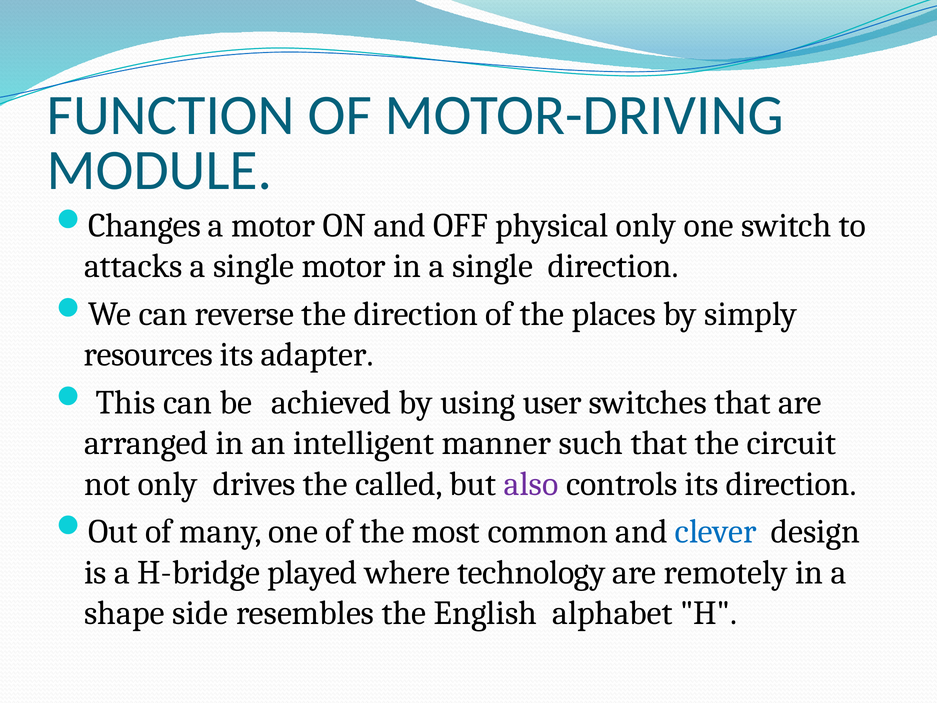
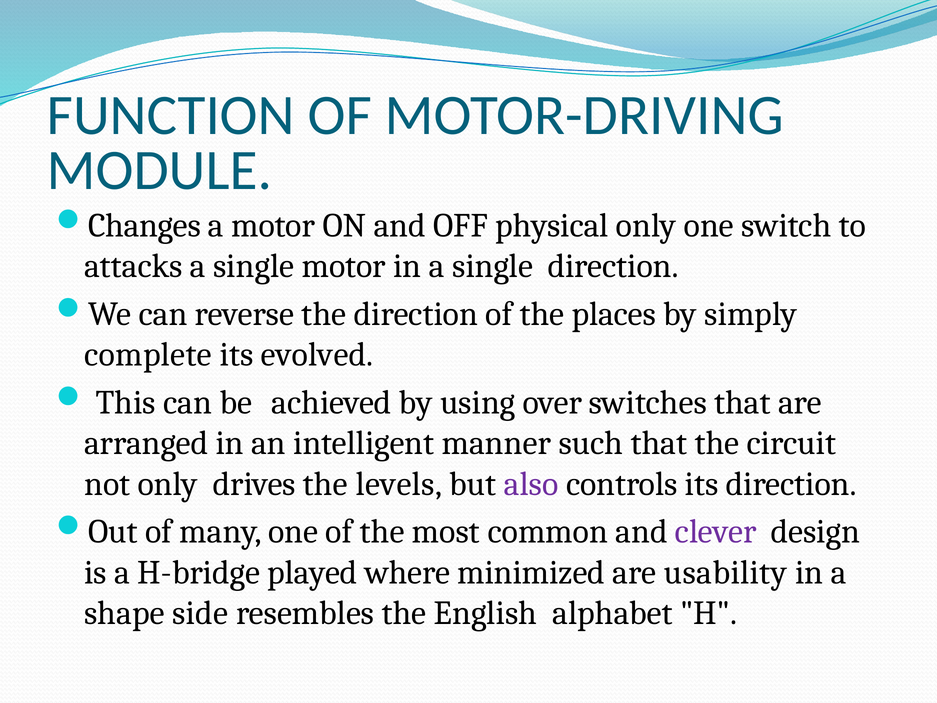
resources: resources -> complete (148, 355)
adapter: adapter -> evolved (317, 355)
user: user -> over (552, 403)
called: called -> levels (399, 484)
clever colour: blue -> purple (716, 532)
technology: technology -> minimized (531, 572)
remotely: remotely -> usability (726, 572)
